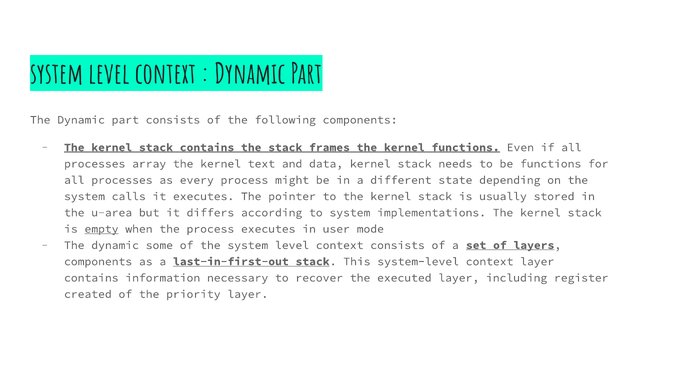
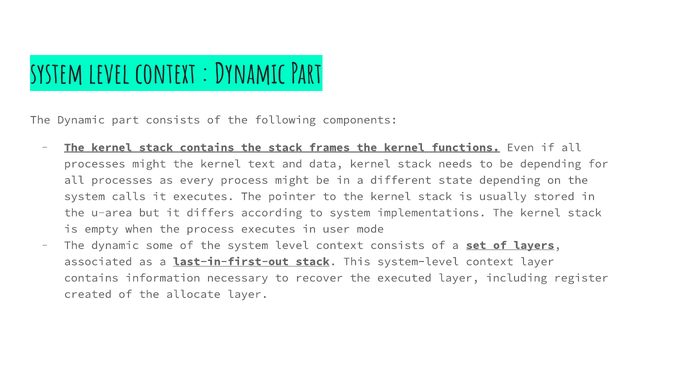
processes array: array -> might (149, 164)
be functions: functions -> depending (551, 164)
empty underline: present -> none (102, 229)
components: components -> associated (98, 262)
priority: priority -> allocate (193, 294)
